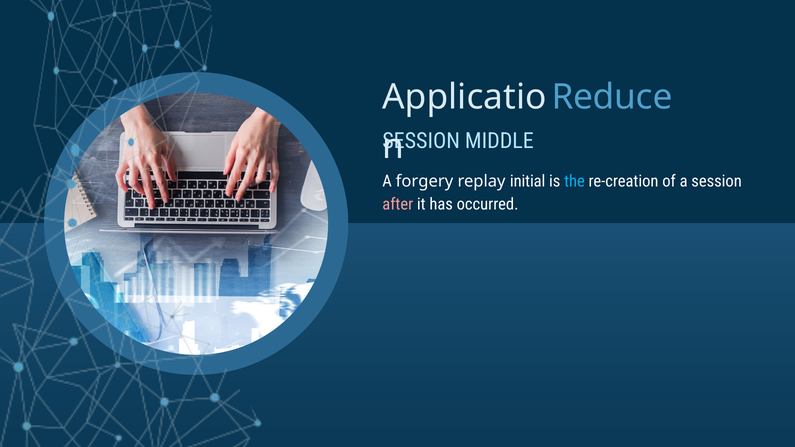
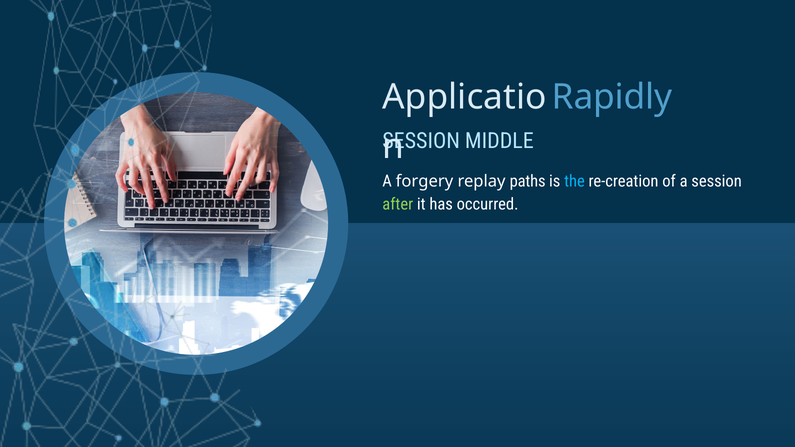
Reduce: Reduce -> Rapidly (612, 97)
initial: initial -> paths (528, 181)
after colour: pink -> light green (398, 205)
